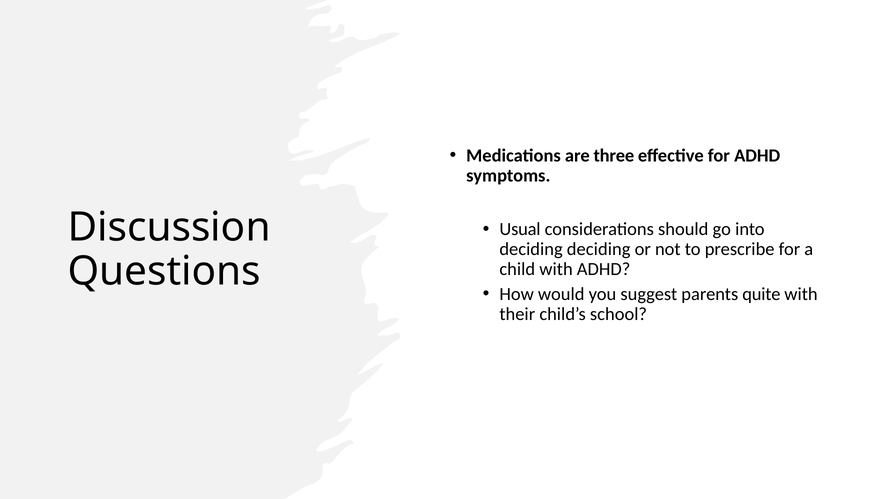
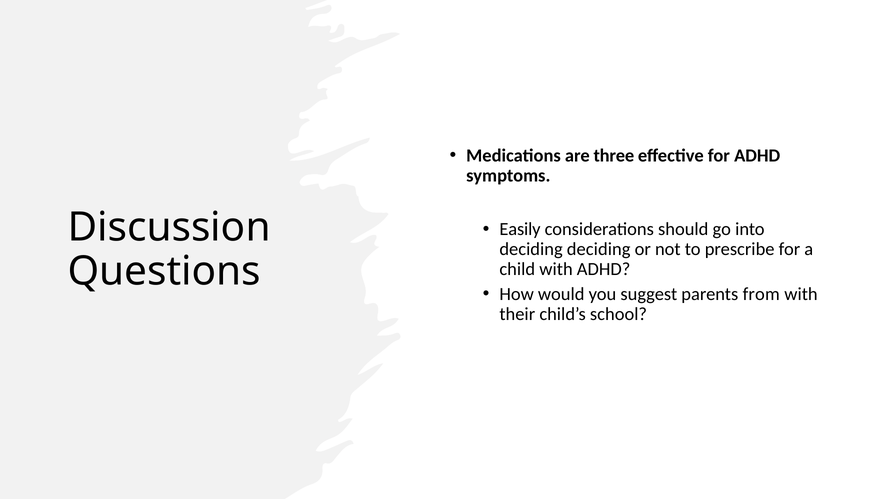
Usual: Usual -> Easily (520, 229)
quite: quite -> from (761, 294)
